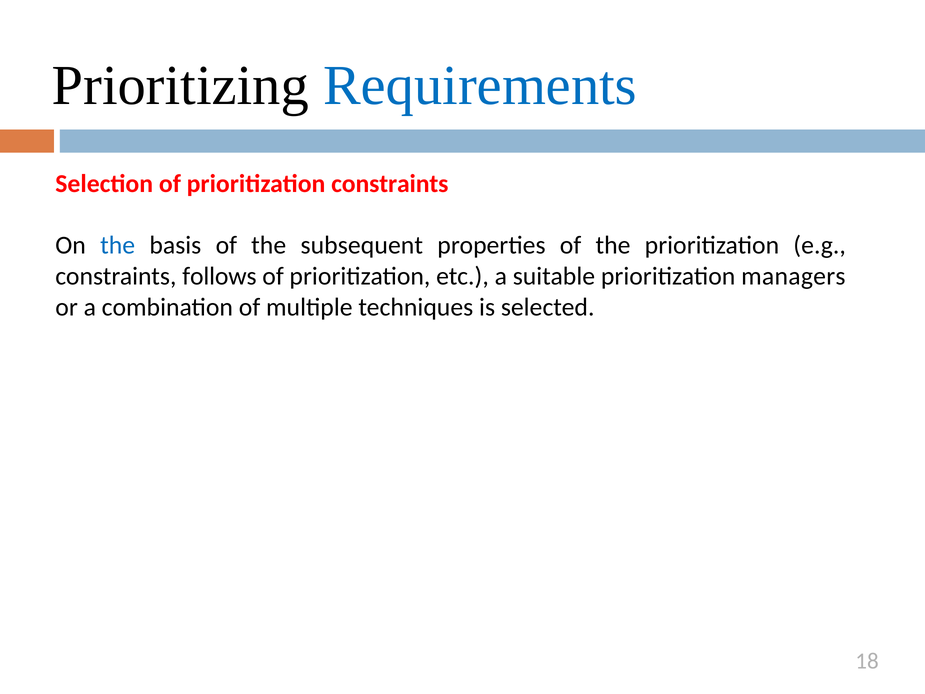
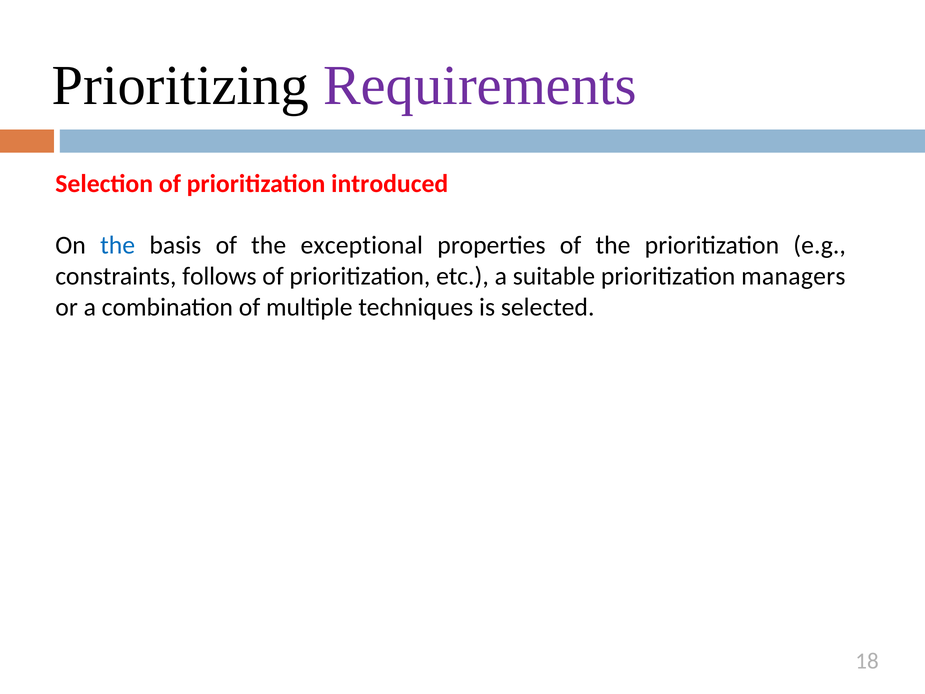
Requirements colour: blue -> purple (480, 85)
prioritization constraints: constraints -> introduced (390, 184)
subsequent: subsequent -> exceptional (362, 245)
